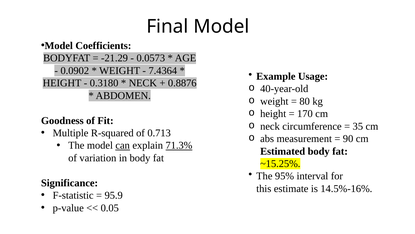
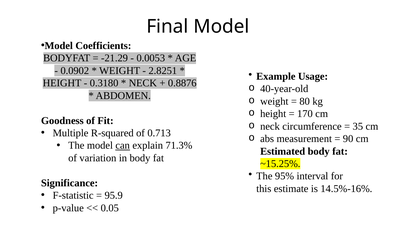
0.0573: 0.0573 -> 0.0053 (151, 58)
7.4364: 7.4364 -> 2.8251 (163, 70)
71.3% underline: present -> none (179, 145)
